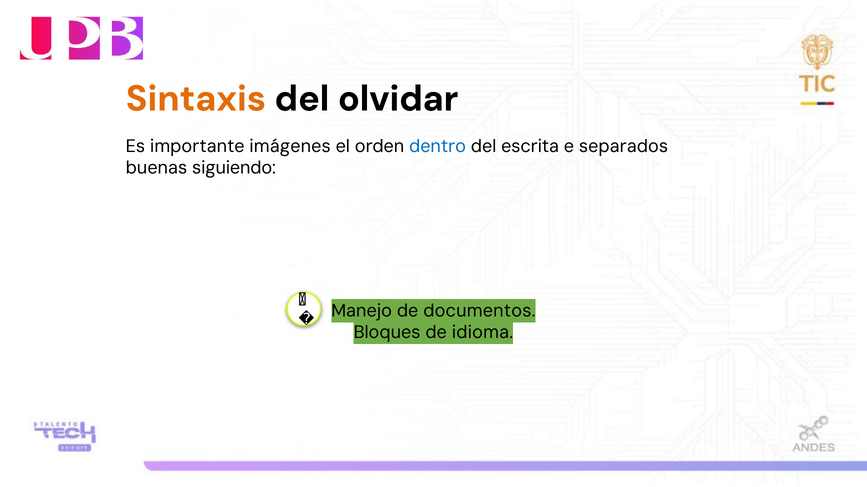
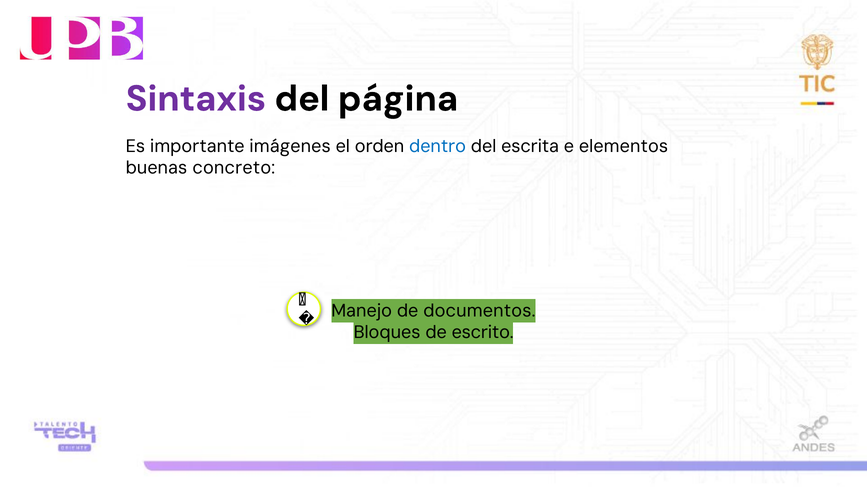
Sintaxis colour: orange -> purple (196, 99)
olvidar: olvidar -> página (398, 99)
separados: separados -> elementos (623, 146)
siguiendo: siguiendo -> concreto (234, 168)
idioma: idioma -> escrito (483, 333)
